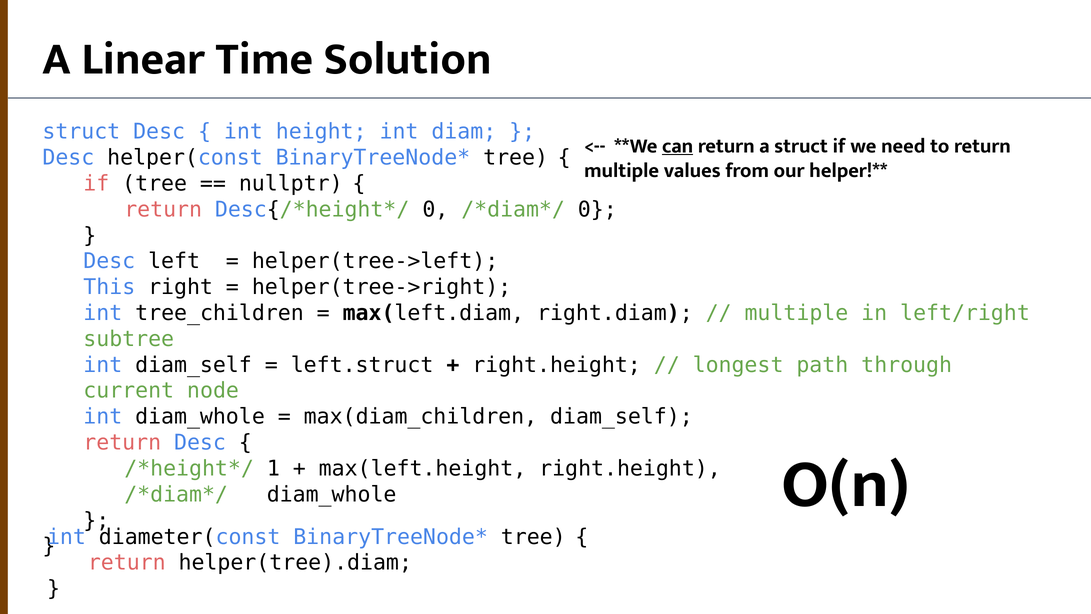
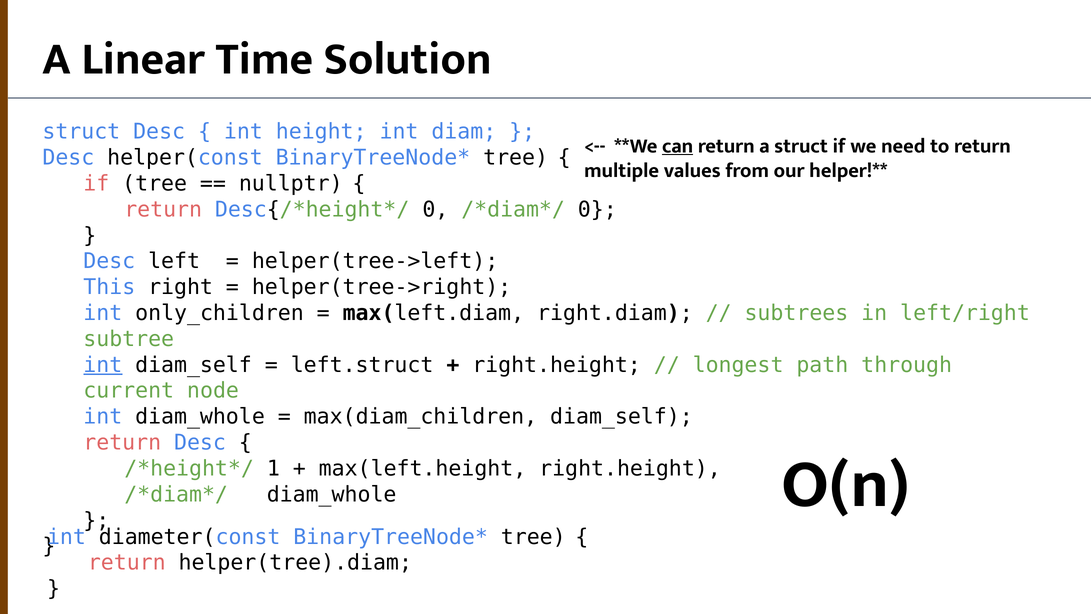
tree_children: tree_children -> only_children (219, 313)
multiple: multiple -> subtrees (796, 313)
int underline: none -> present (103, 365)
